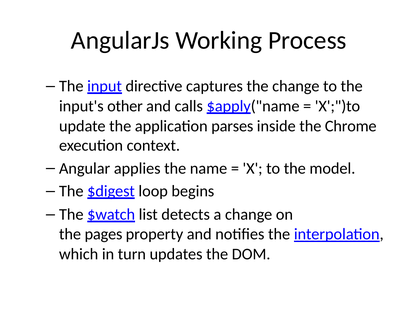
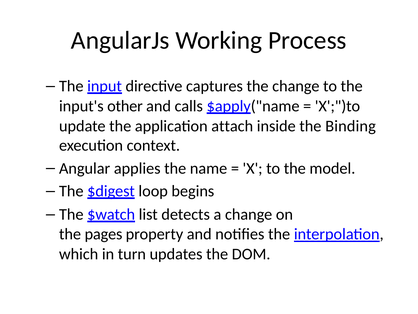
parses: parses -> attach (232, 126)
Chrome: Chrome -> Binding (351, 126)
